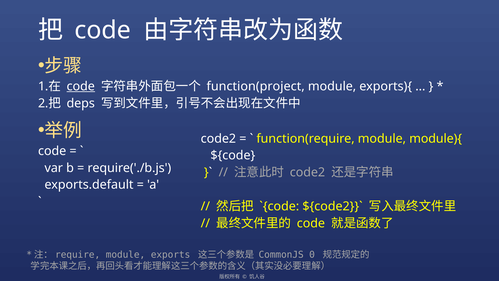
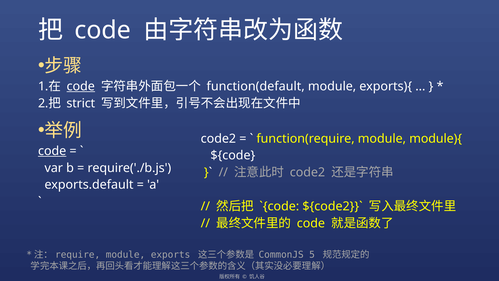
function(project: function(project -> function(default (256, 86)
deps: deps -> strict (81, 103)
code underline: none -> present (52, 151)
0: 0 -> 5 (312, 254)
